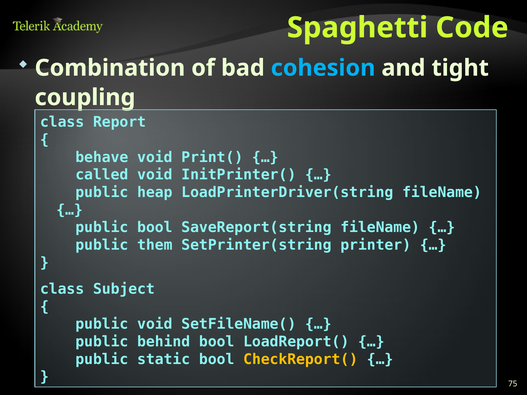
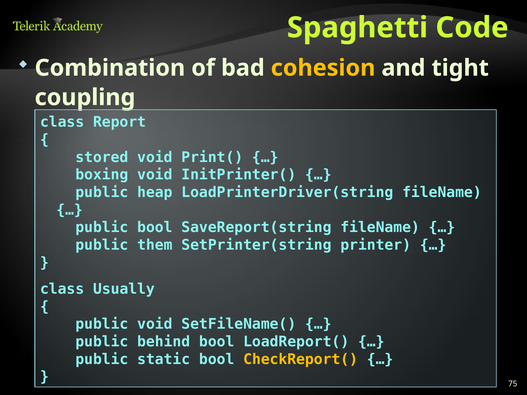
cohesion colour: light blue -> yellow (323, 68)
behave: behave -> stored (102, 157)
called: called -> boxing (102, 175)
Subject: Subject -> Usually (124, 289)
